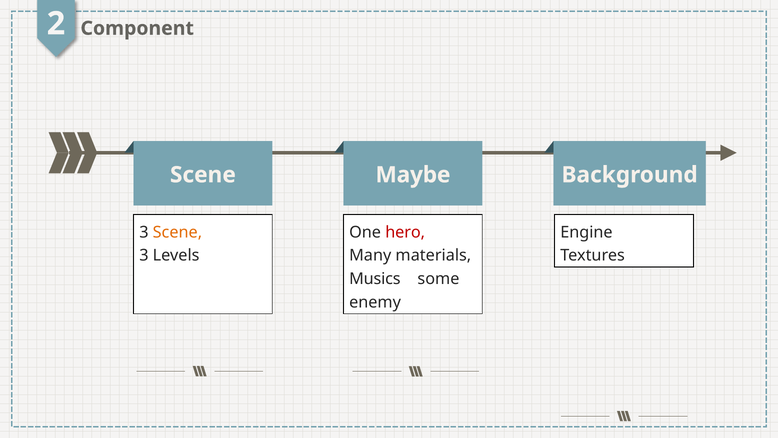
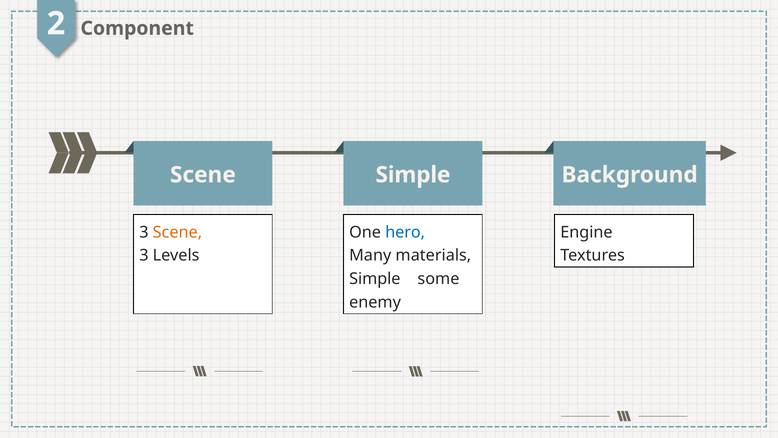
Scene Maybe: Maybe -> Simple (413, 175)
hero colour: red -> blue (405, 232)
Musics: Musics -> Simple (375, 279)
